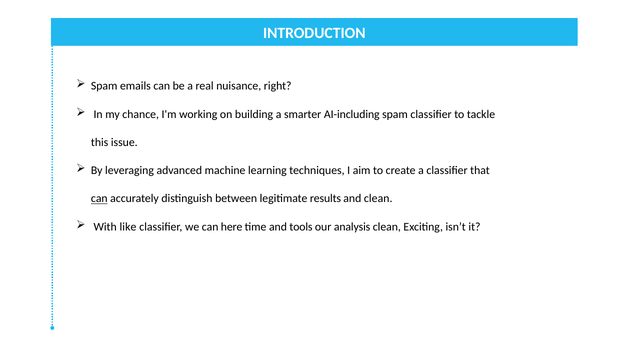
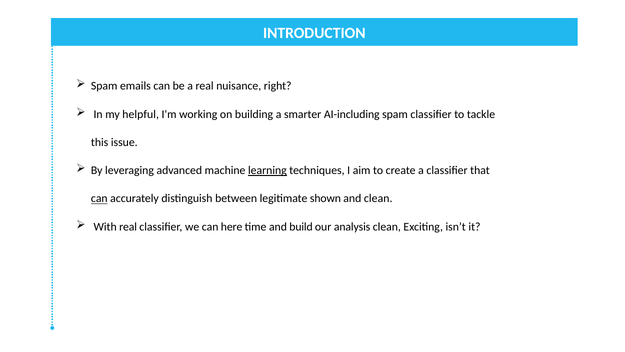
chance: chance -> helpful (141, 114)
learning underline: none -> present (267, 170)
results: results -> shown (325, 198)
With like: like -> real (128, 227)
tools: tools -> build (301, 227)
